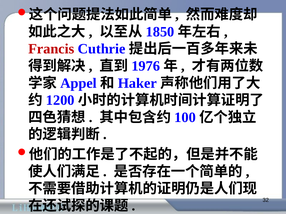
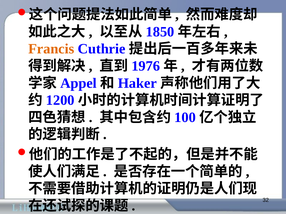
Francis colour: red -> orange (51, 49)
